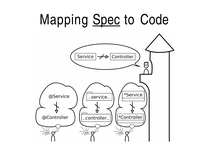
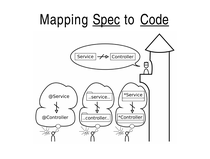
Code underline: none -> present (154, 20)
